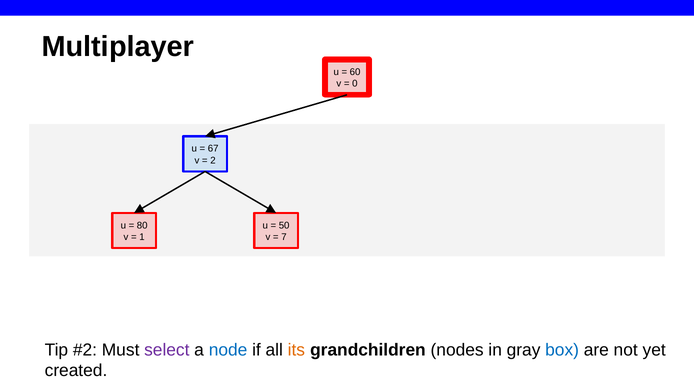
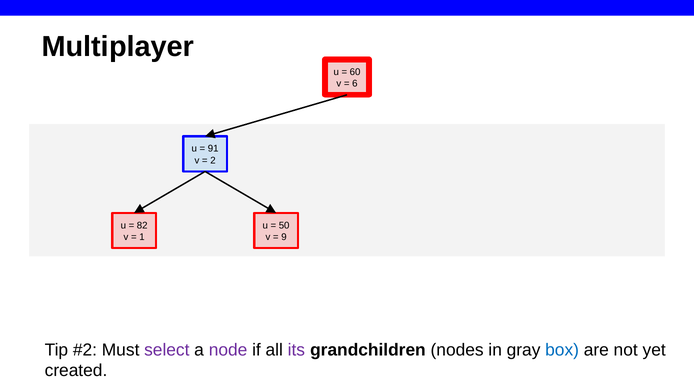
0: 0 -> 6 (355, 84)
67: 67 -> 91 (213, 149)
80: 80 -> 82 (142, 225)
7: 7 -> 9 (284, 237)
node colour: blue -> purple (228, 349)
its colour: orange -> purple (296, 349)
